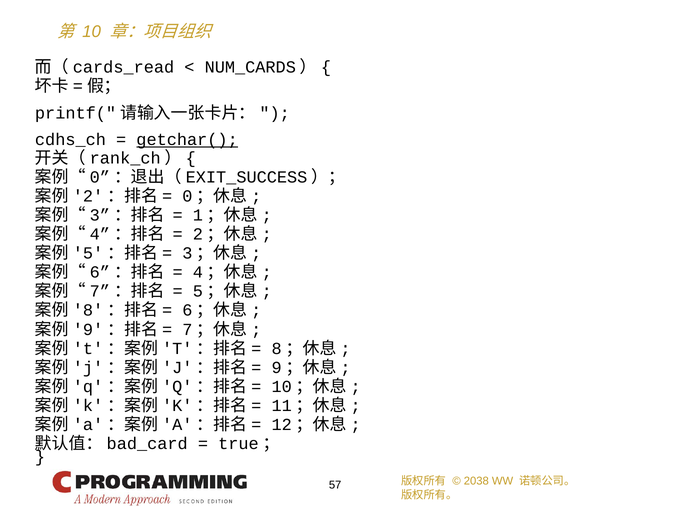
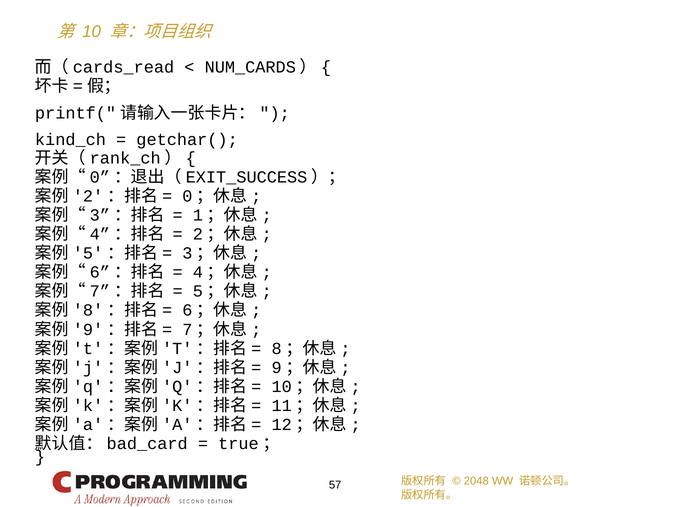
cdhs_ch: cdhs_ch -> kind_ch (70, 140)
getchar( underline: present -> none (187, 140)
2038: 2038 -> 2048 (476, 481)
